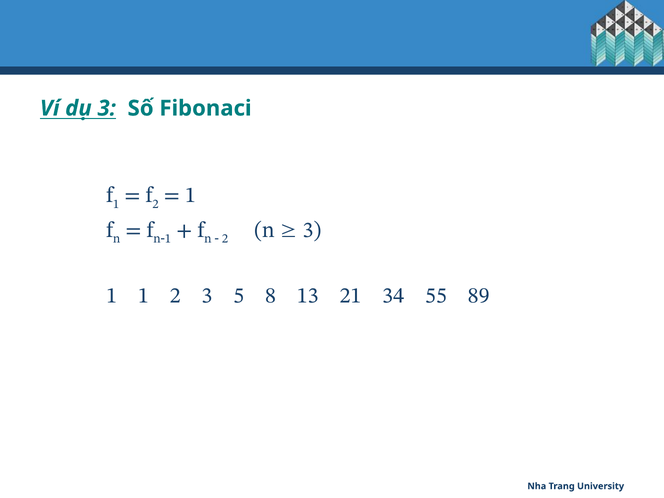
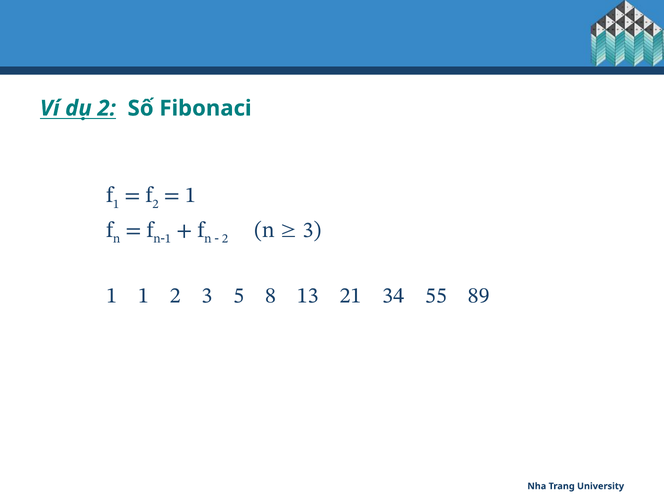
dụ 3: 3 -> 2 (107, 108)
